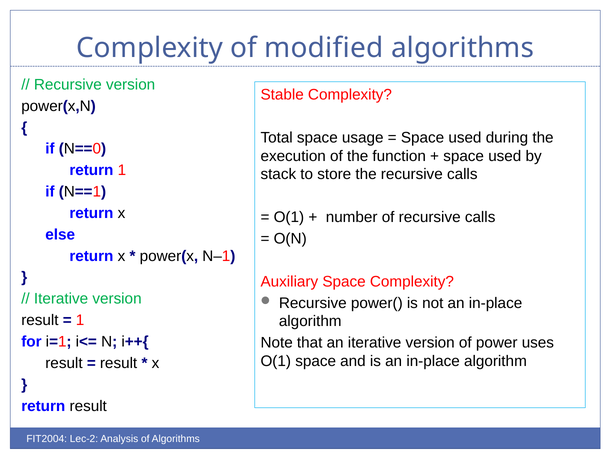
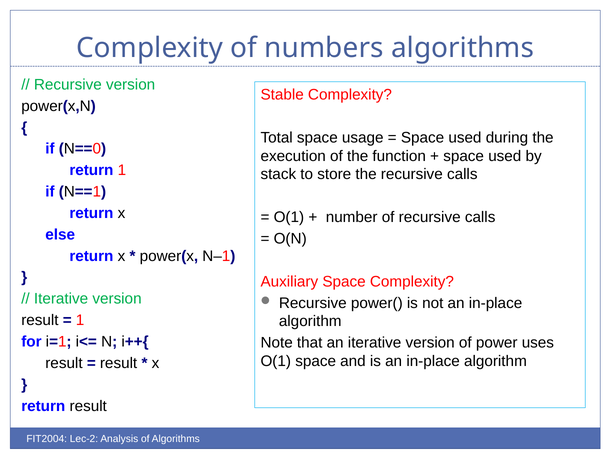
modified: modified -> numbers (324, 48)
